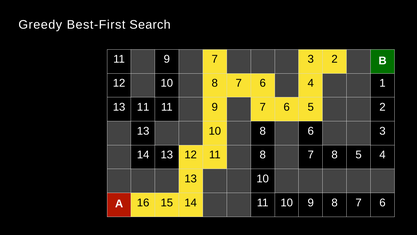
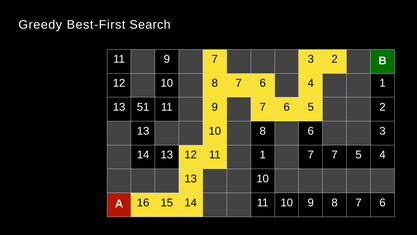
13 11: 11 -> 51 (143, 107)
11 8: 8 -> 1 (263, 155)
7 8: 8 -> 7 (335, 155)
